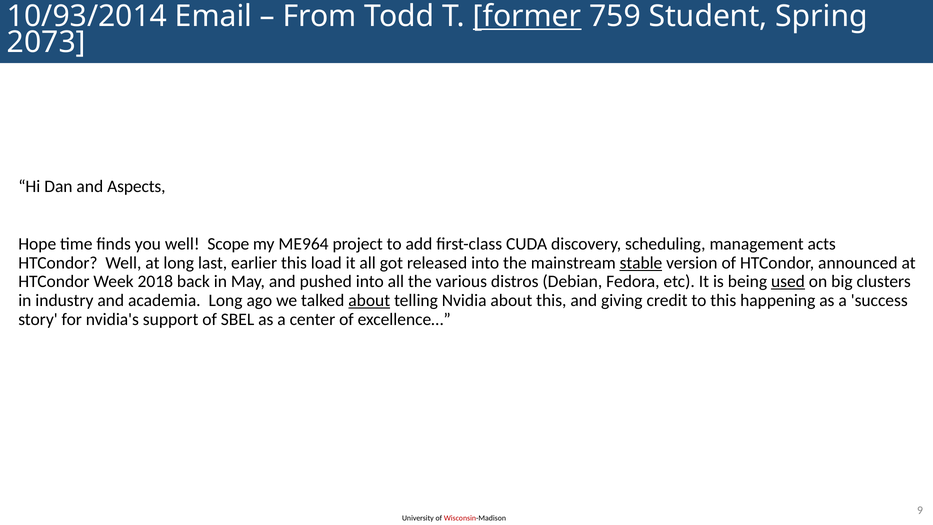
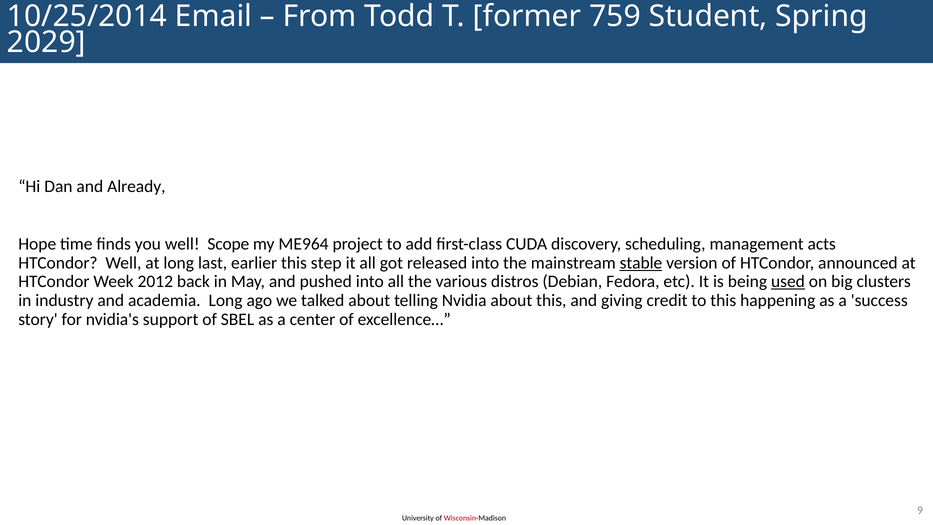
10/93/2014: 10/93/2014 -> 10/25/2014 (87, 16)
former underline: present -> none (527, 16)
2073: 2073 -> 2029 (46, 42)
Aspects: Aspects -> Already (136, 187)
load: load -> step (326, 263)
2018: 2018 -> 2012 (155, 282)
about underline: present -> none (369, 300)
